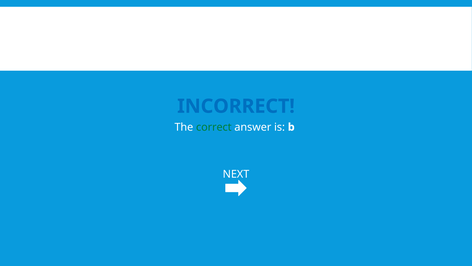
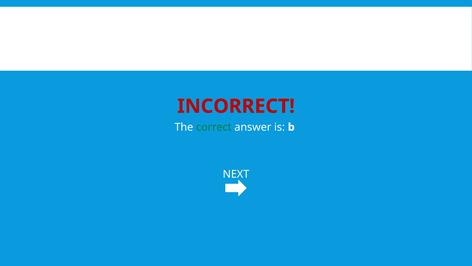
INCORRECT colour: blue -> red (236, 106)
